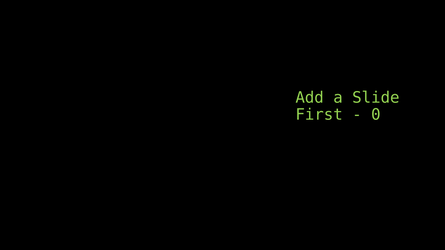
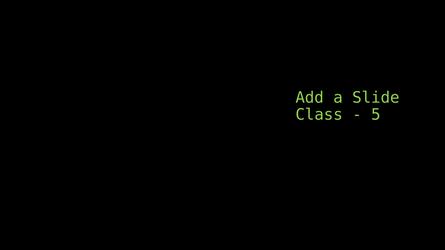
First: First -> Class (319, 115)
0: 0 -> 5 (376, 115)
